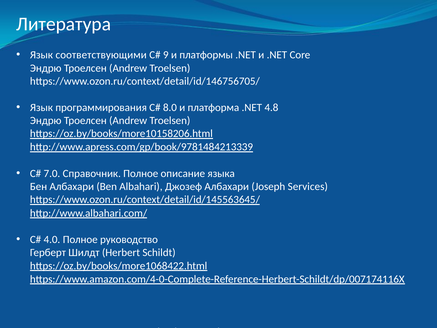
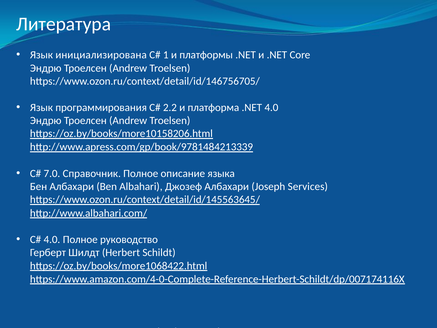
соответствующими: соответствующими -> инициализирована (101, 55)
9: 9 -> 1 (166, 55)
8.0: 8.0 -> 2.2 (170, 107)
.NET 4.8: 4.8 -> 4.0 (271, 107)
